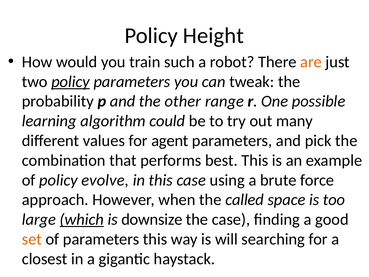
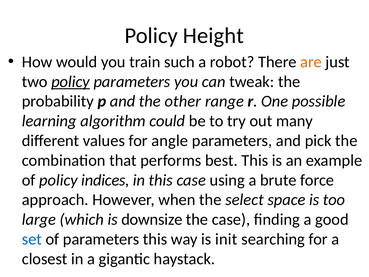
agent: agent -> angle (170, 141)
evolve: evolve -> indices (105, 180)
called: called -> select (245, 200)
which underline: present -> none (82, 219)
set colour: orange -> blue (32, 239)
will: will -> init (226, 239)
